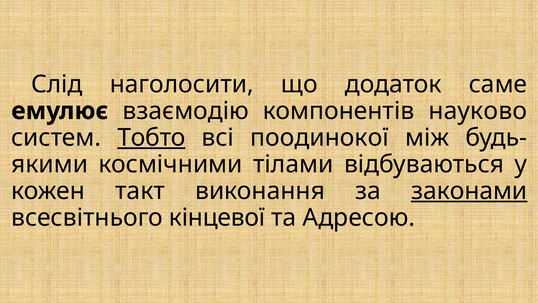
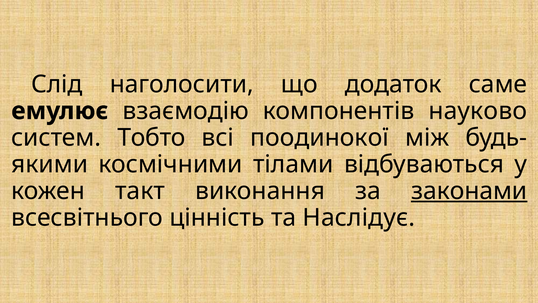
Тобто underline: present -> none (151, 137)
кінцевої: кінцевої -> цінність (217, 217)
Адресою: Адресою -> Наслідує (359, 217)
